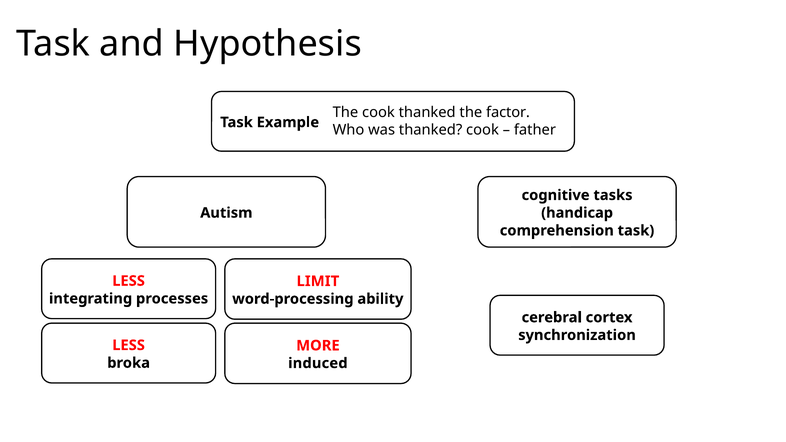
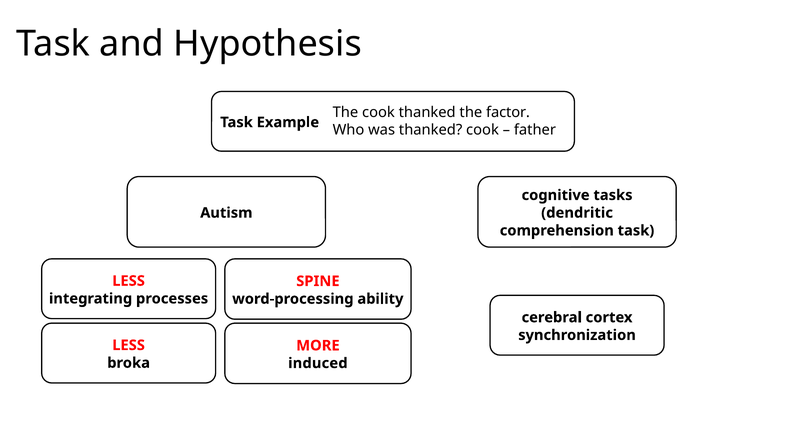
handicap: handicap -> dendritic (577, 213)
LIMIT: LIMIT -> SPINE (318, 281)
